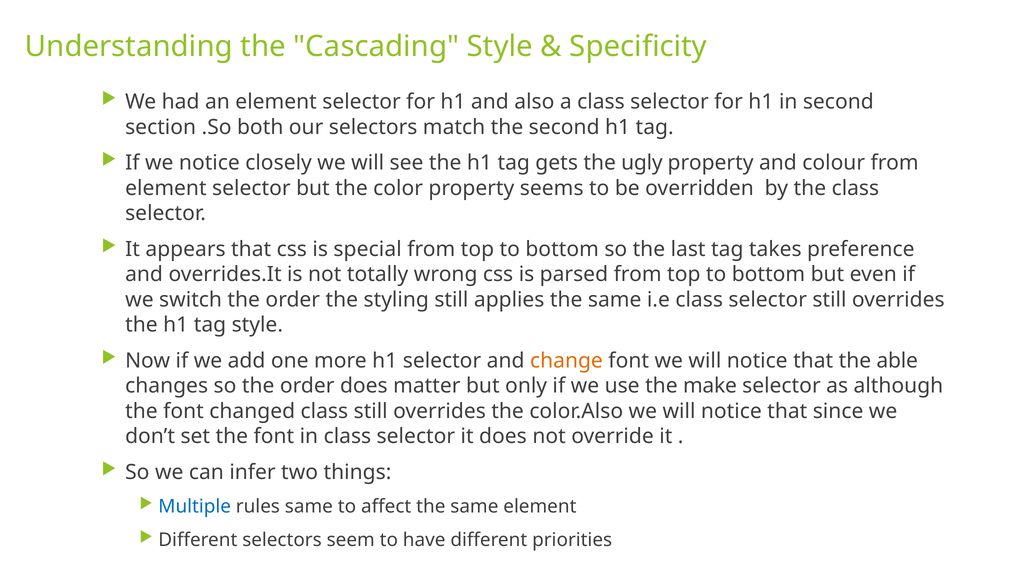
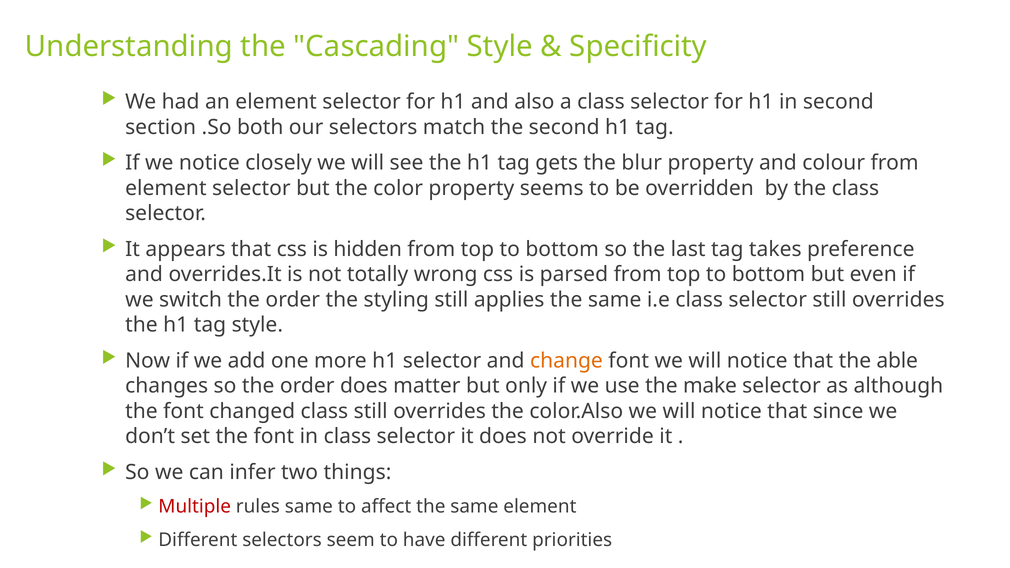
ugly: ugly -> blur (642, 163)
special: special -> hidden (368, 249)
Multiple colour: blue -> red (195, 507)
